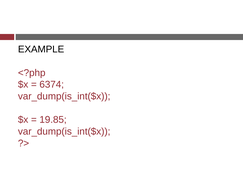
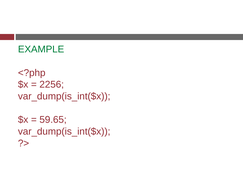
EXAMPLE colour: black -> green (41, 49)
6374: 6374 -> 2256 (52, 85)
19.85: 19.85 -> 59.65 (53, 120)
